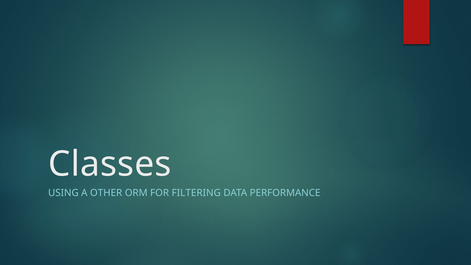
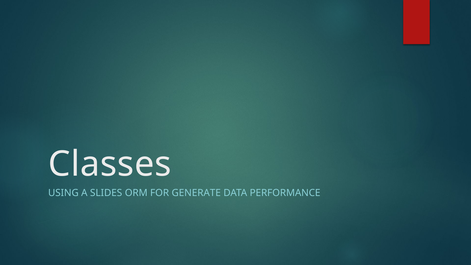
OTHER: OTHER -> SLIDES (106, 193)
FILTERING: FILTERING -> GENERATE (196, 193)
